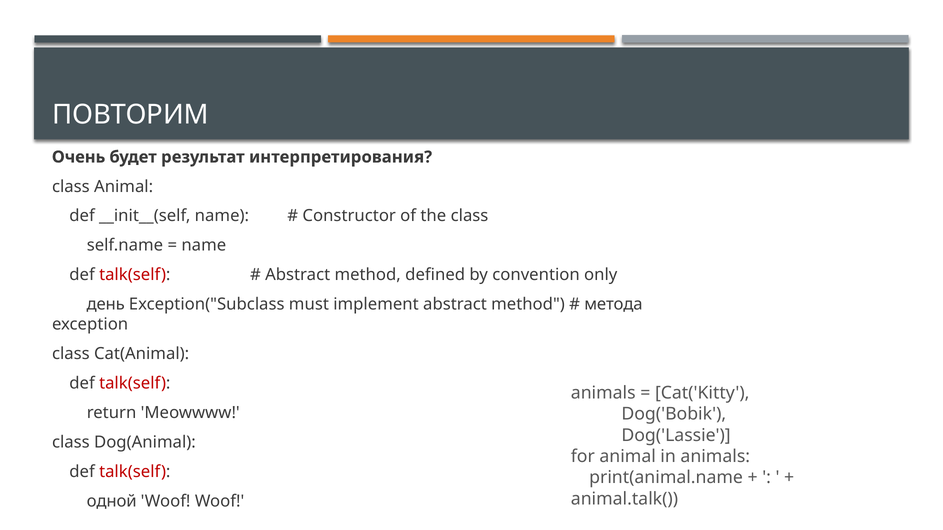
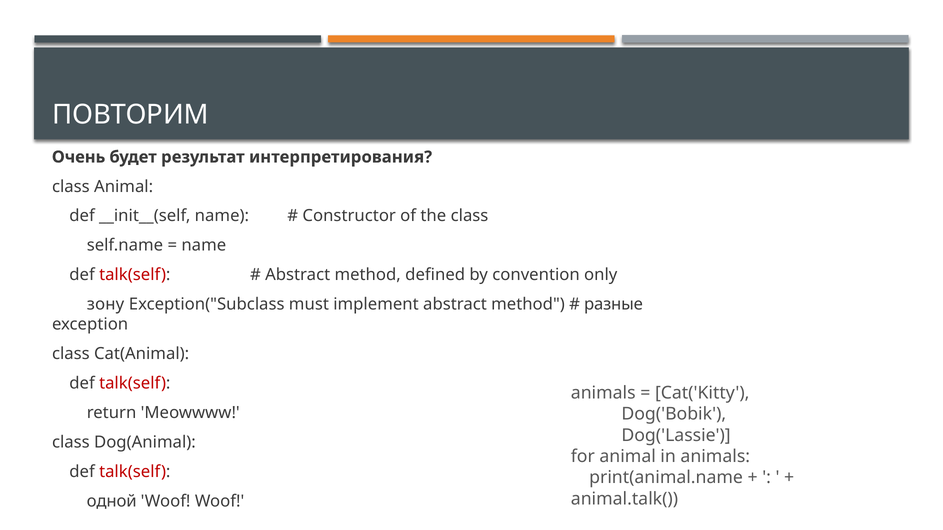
день: день -> зону (106, 305)
метода: метода -> разные (613, 305)
